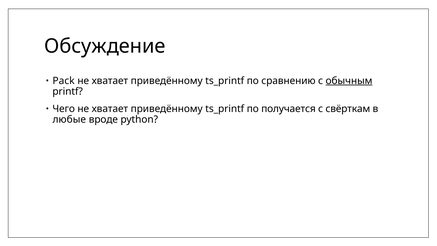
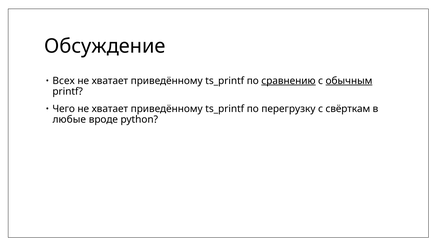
Pack: Pack -> Всех (64, 81)
сравнению underline: none -> present (288, 81)
получается: получается -> перегрузку (288, 109)
